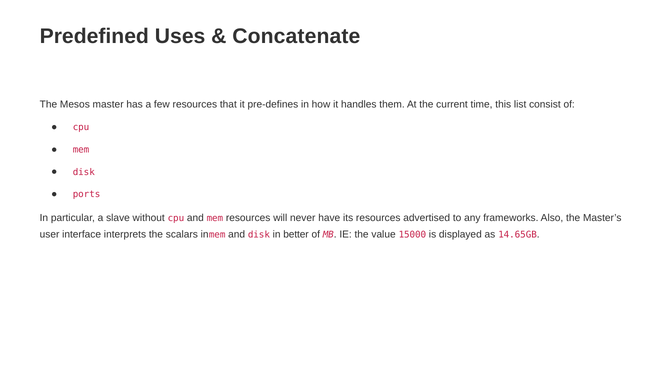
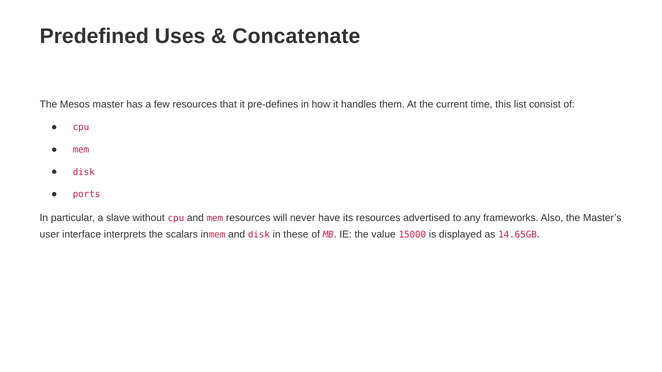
better: better -> these (296, 234)
